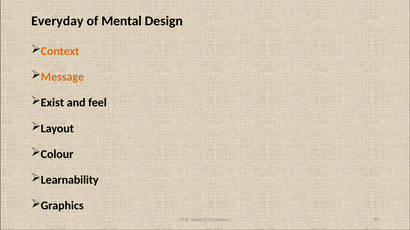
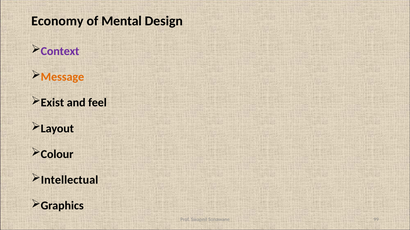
Everyday: Everyday -> Economy (57, 21)
Context colour: orange -> purple (60, 51)
Learnability: Learnability -> Intellectual (70, 180)
